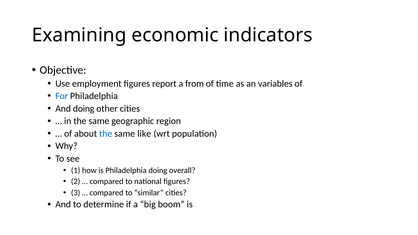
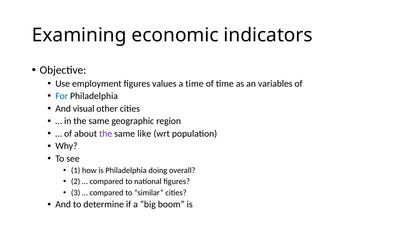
report: report -> values (164, 84)
a from: from -> time (194, 84)
And doing: doing -> visual (84, 109)
the colour: blue -> purple (106, 134)
